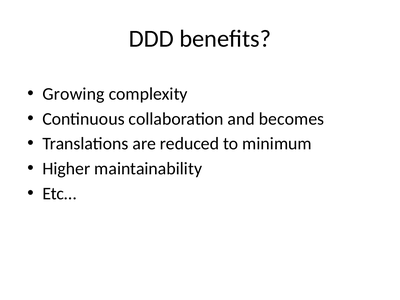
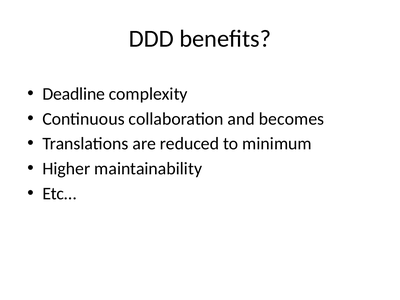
Growing: Growing -> Deadline (74, 94)
